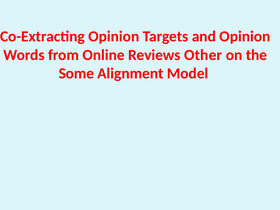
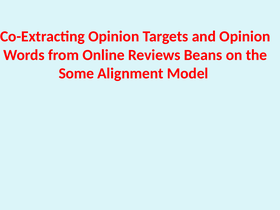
Other: Other -> Beans (203, 55)
